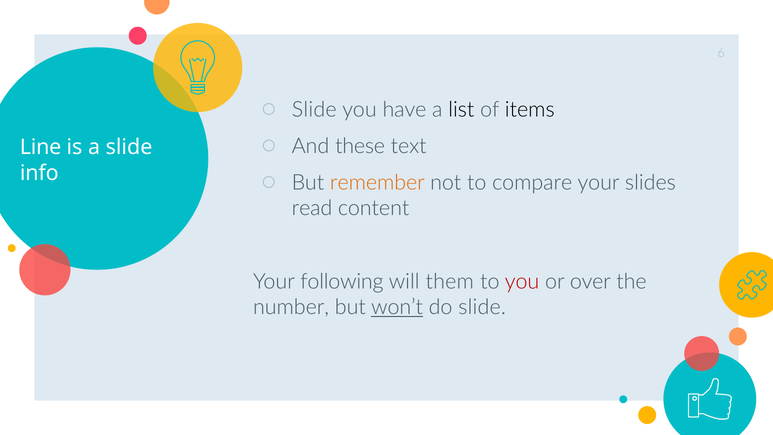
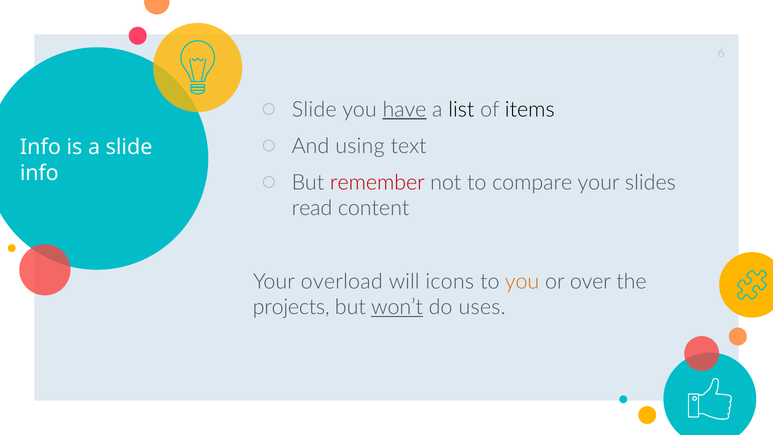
have underline: none -> present (404, 109)
these: these -> using (360, 146)
Line: Line -> Info (40, 147)
remember colour: orange -> red (377, 183)
following: following -> overload (342, 281)
them: them -> icons (450, 281)
you colour: red -> orange (522, 281)
number: number -> projects (291, 307)
do slide: slide -> uses (482, 307)
